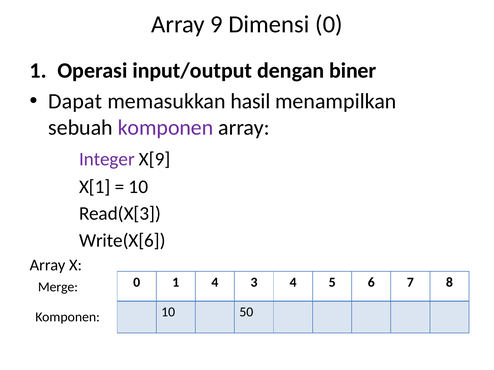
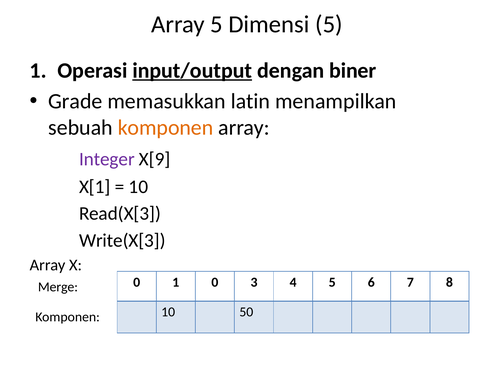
Array 9: 9 -> 5 (217, 24)
Dimensi 0: 0 -> 5 (329, 24)
input/output underline: none -> present (192, 71)
Dapat: Dapat -> Grade (75, 101)
hasil: hasil -> latin (250, 101)
komponen colour: purple -> orange (166, 128)
Write(X[6: Write(X[6 -> Write(X[3 (122, 241)
1 4: 4 -> 0 (215, 283)
